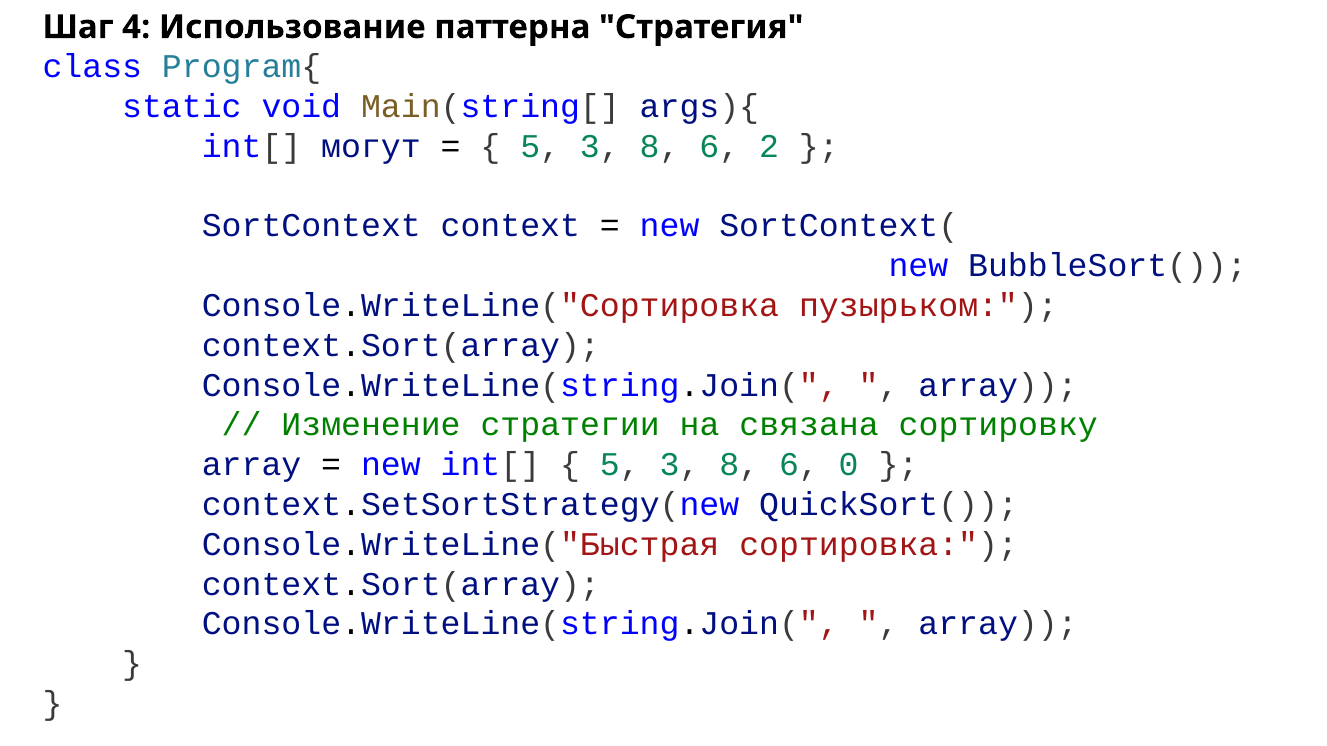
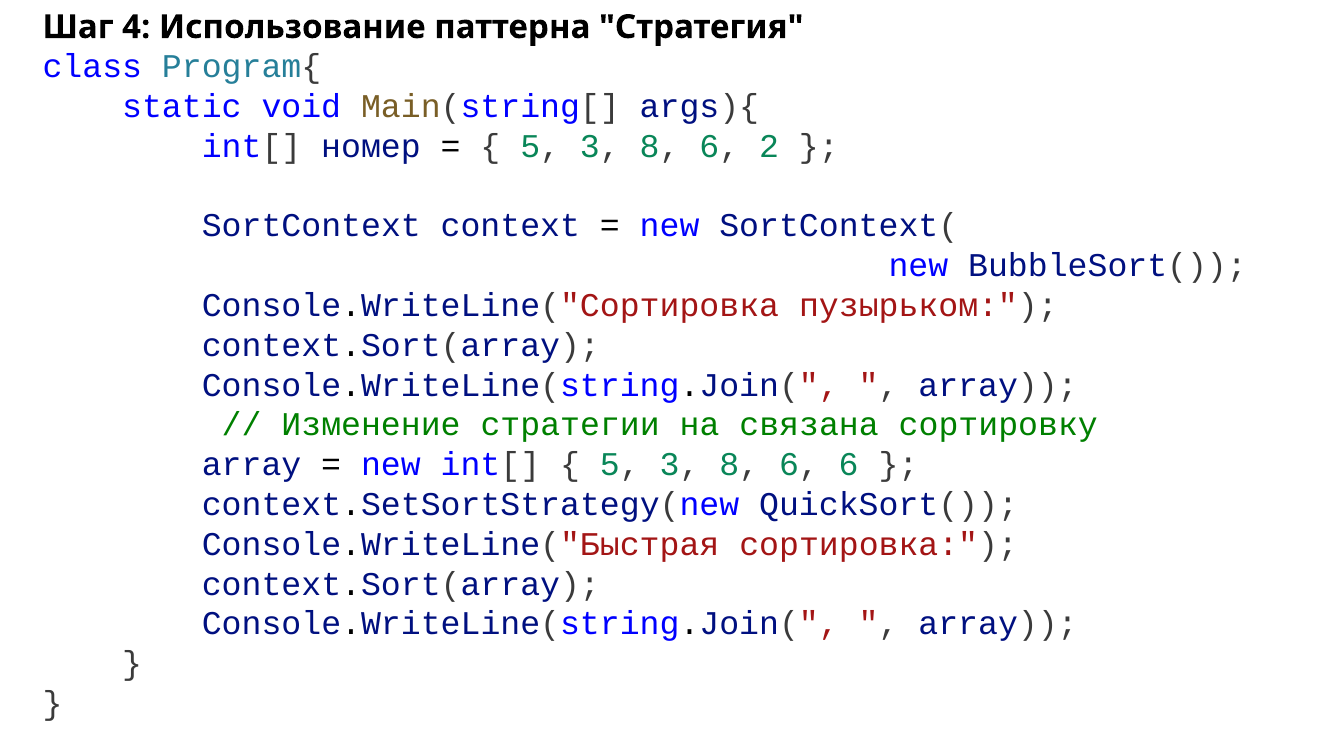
могут: могут -> номер (371, 147)
6 0: 0 -> 6 (849, 465)
